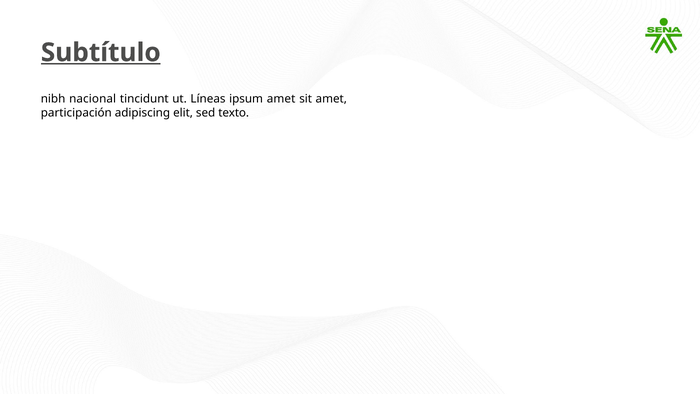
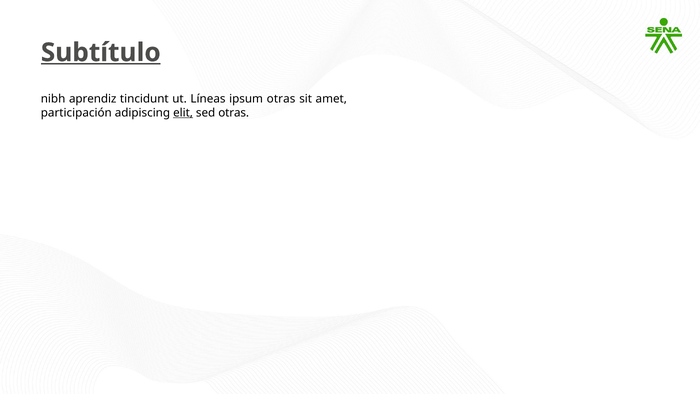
nacional: nacional -> aprendiz (93, 99)
ipsum amet: amet -> otras (281, 99)
elit underline: none -> present (183, 113)
sed texto: texto -> otras (234, 113)
